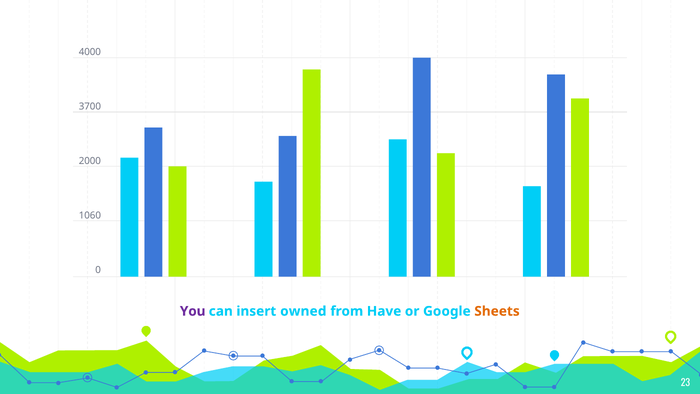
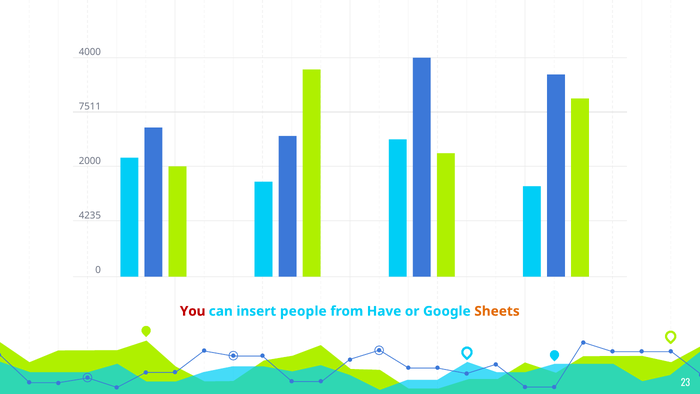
3700: 3700 -> 7511 (90, 106)
1060: 1060 -> 4235 (90, 215)
You colour: purple -> red (193, 311)
owned: owned -> people (303, 311)
